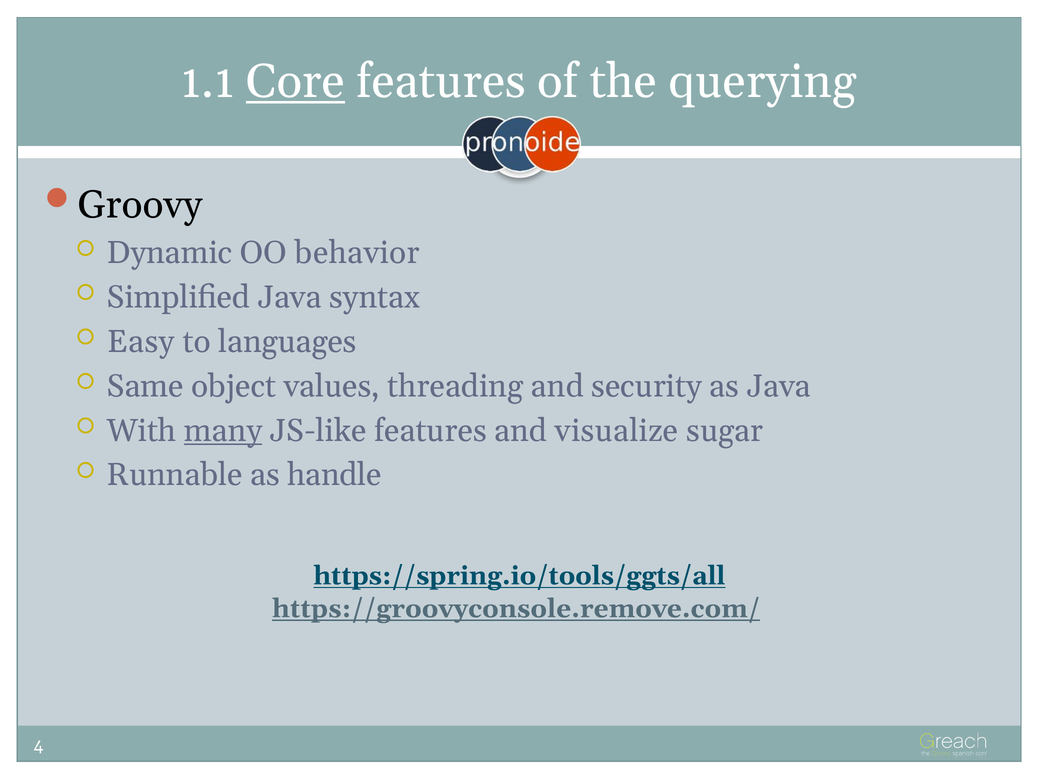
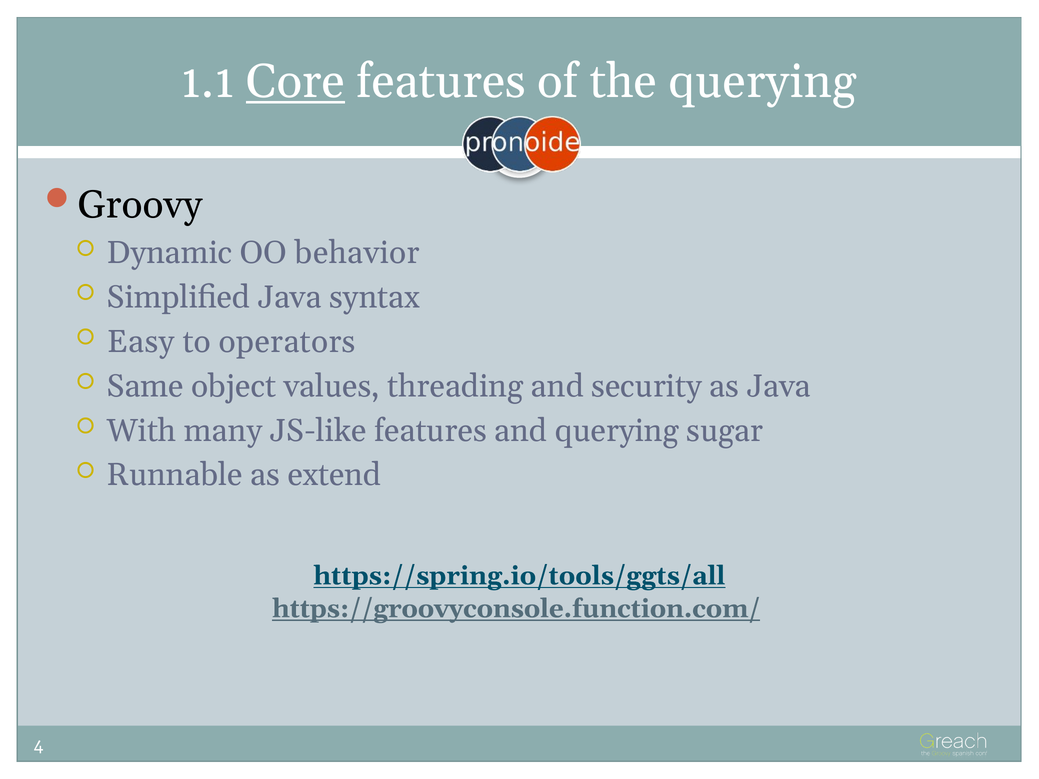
languages: languages -> operators (287, 342)
many underline: present -> none (223, 431)
and visualize: visualize -> querying (617, 431)
handle: handle -> extend (334, 475)
https://groovyconsole.remove.com/: https://groovyconsole.remove.com/ -> https://groovyconsole.function.com/ (516, 609)
